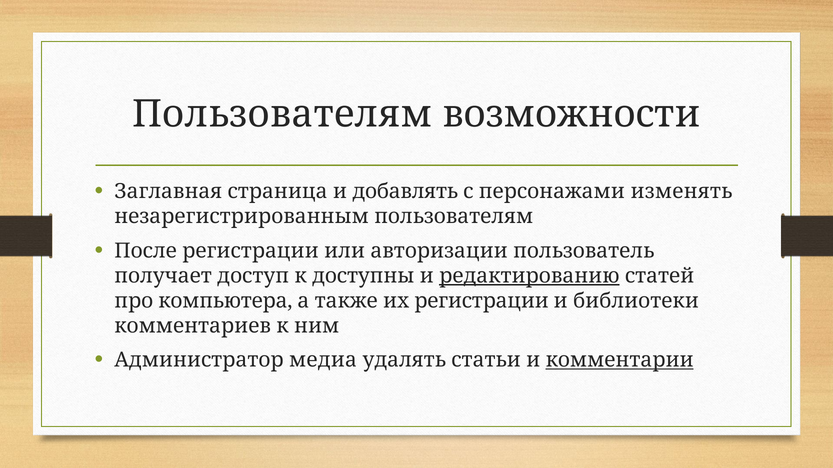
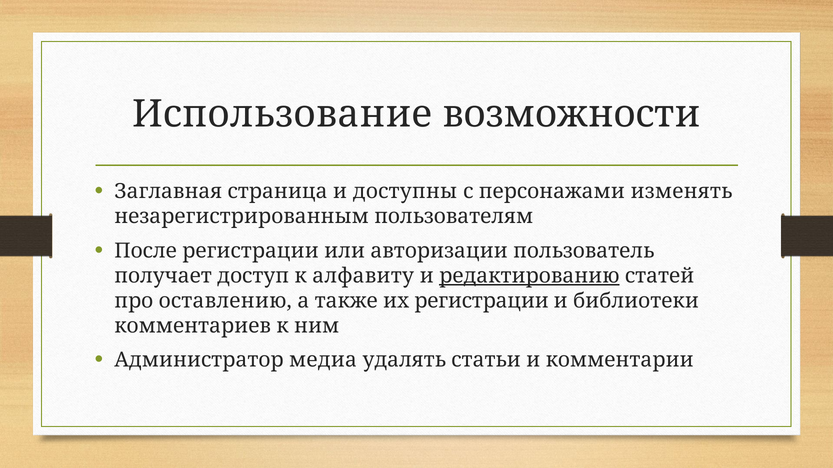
Пользователям: Пользователям -> Использование (282, 114)
добавлять: добавлять -> доступны (405, 192)
доступны: доступны -> алфавиту (363, 276)
компьютера: компьютера -> оставлению (225, 301)
комментарии underline: present -> none (620, 360)
